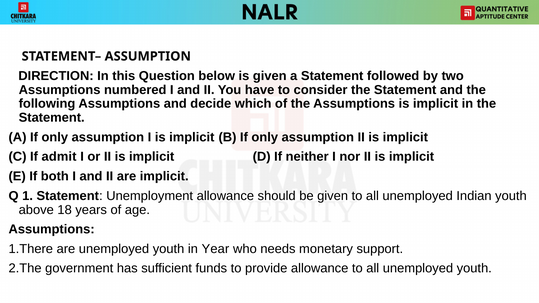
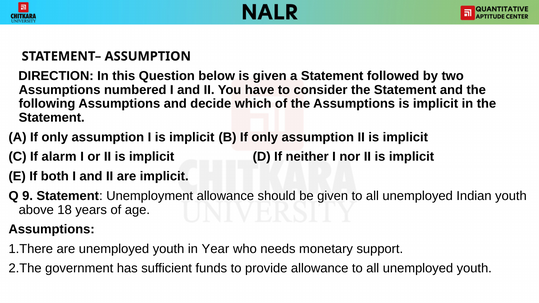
admit: admit -> alarm (59, 157)
1: 1 -> 9 (28, 196)
